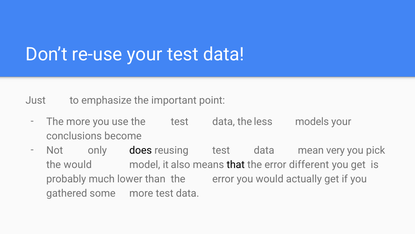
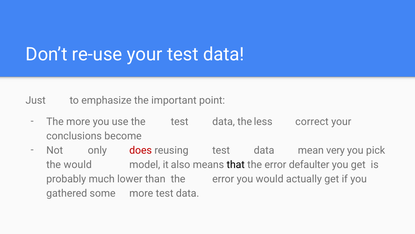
models: models -> correct (312, 121)
does colour: black -> red (141, 150)
different: different -> defaulter (309, 164)
